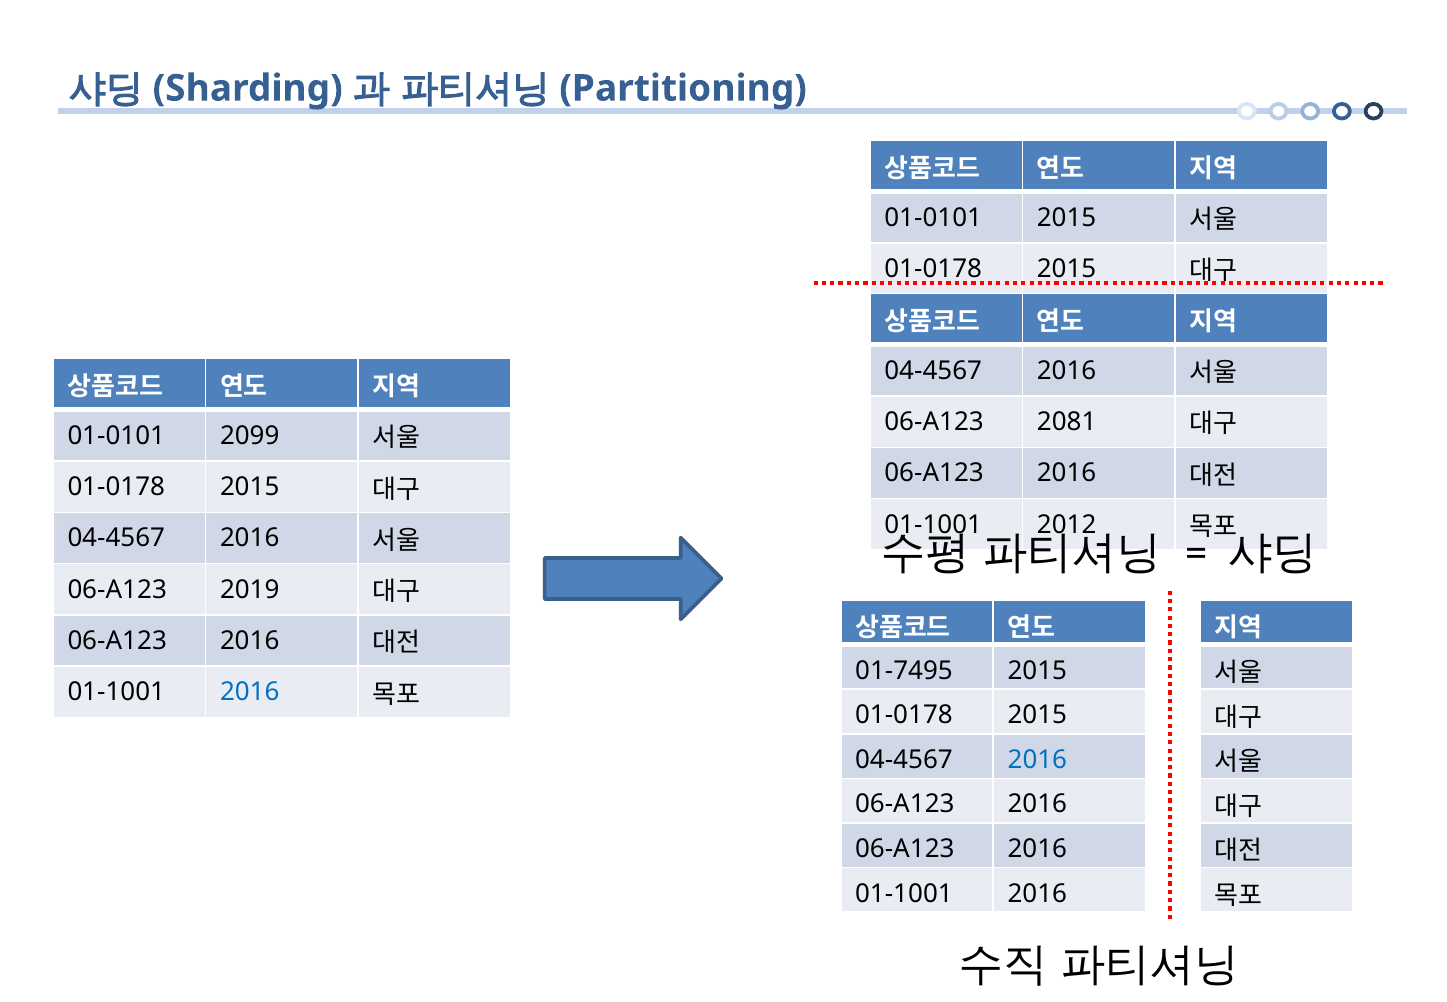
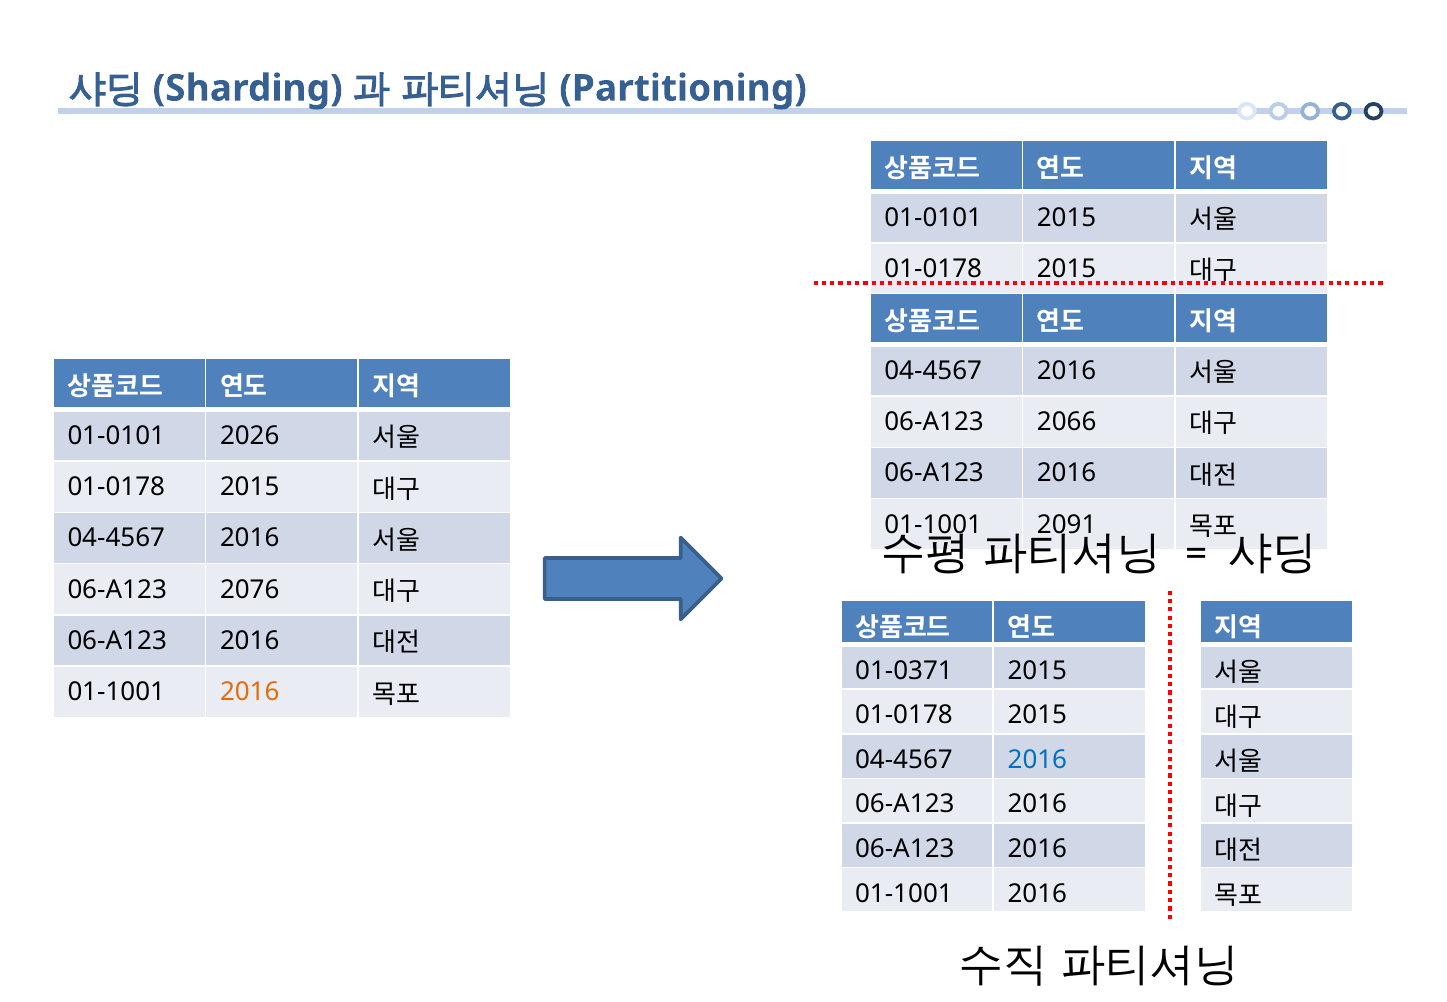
2081: 2081 -> 2066 (1067, 422)
2099: 2099 -> 2026 (250, 436)
2012: 2012 -> 2091 (1067, 524)
2019: 2019 -> 2076 (250, 589)
01-7495: 01-7495 -> 01-0371 (904, 670)
2016 colour: blue -> orange (250, 692)
